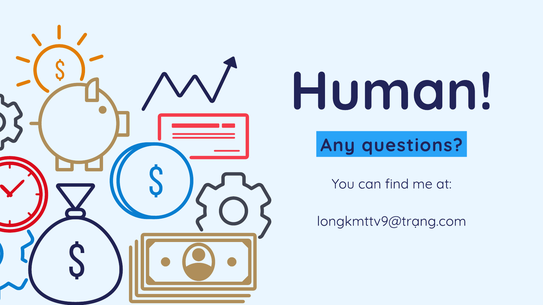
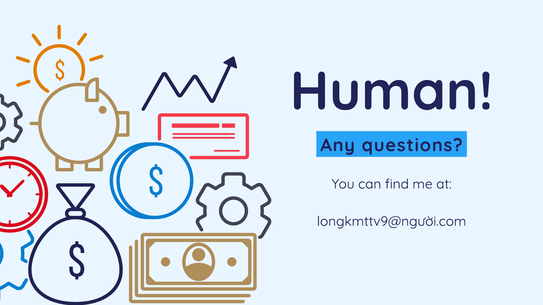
longkmttv9@trạng.com: longkmttv9@trạng.com -> longkmttv9@người.com (392, 222)
